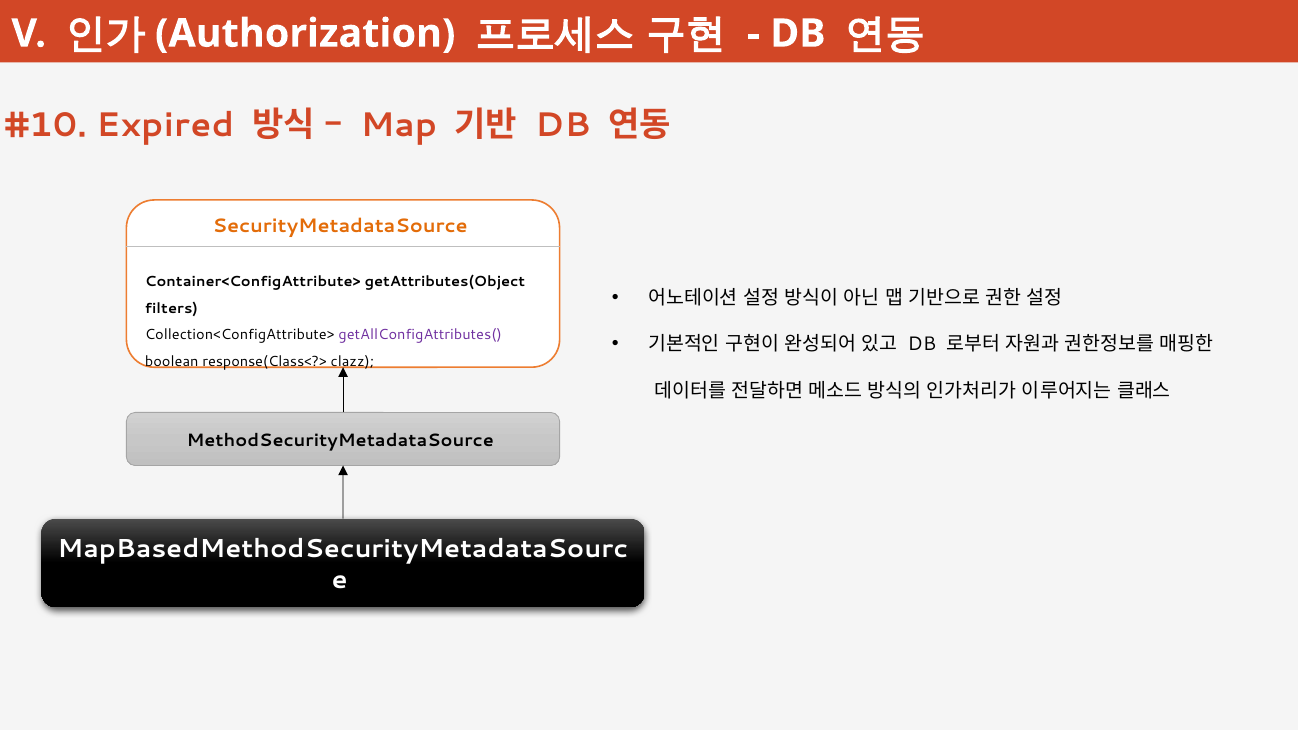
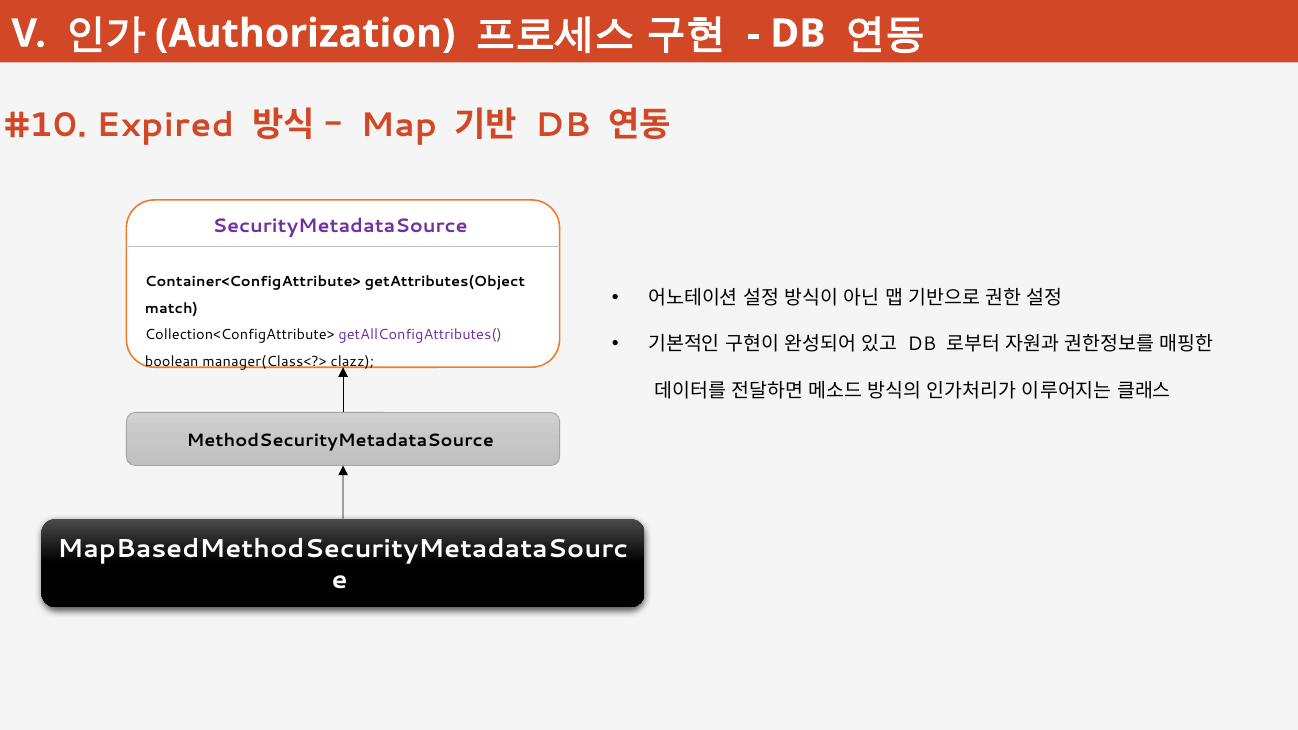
SecurityMetadataSource colour: orange -> purple (340, 227)
filters: filters -> match (171, 309)
response(Class<?>: response(Class<?> -> manager(Class<?> (264, 361)
